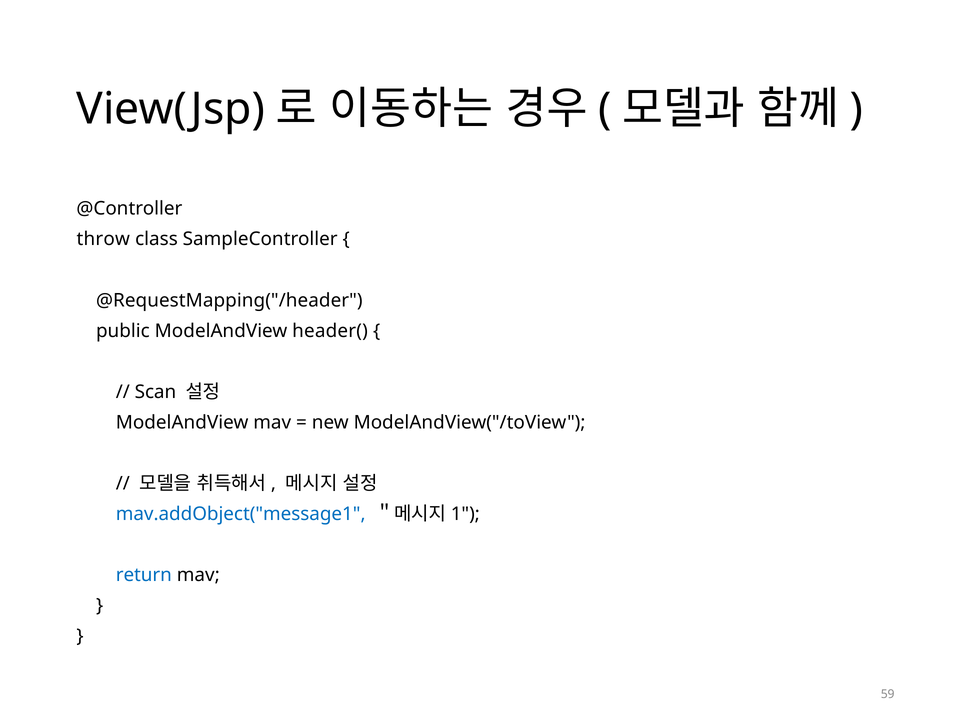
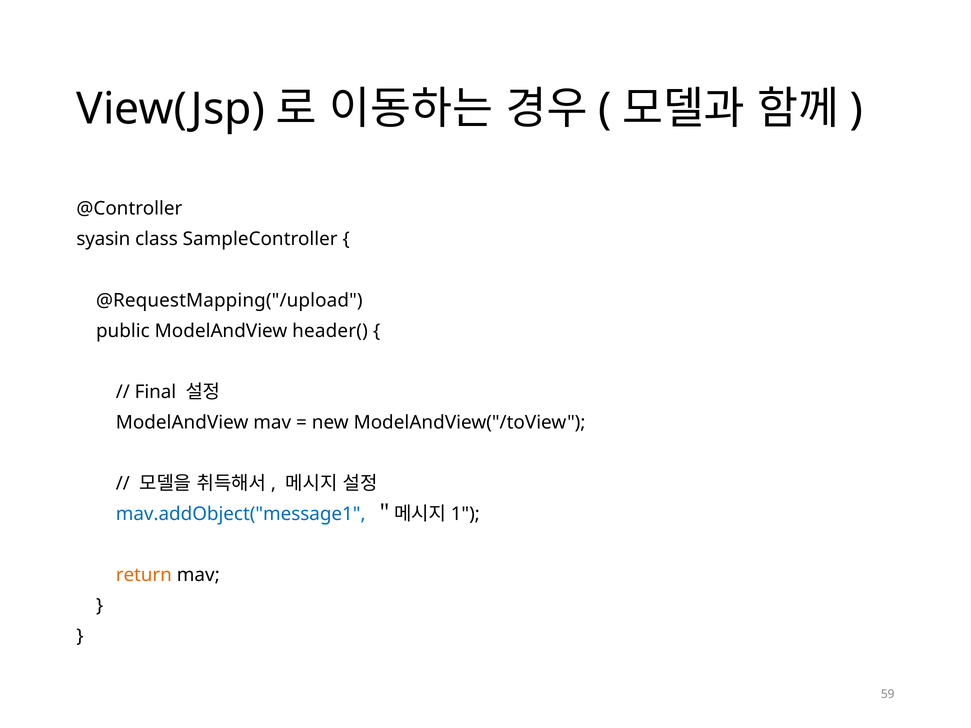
throw: throw -> syasin (103, 239)
@RequestMapping("/header: @RequestMapping("/header -> @RequestMapping("/upload (229, 300)
Scan: Scan -> Final (155, 392)
return colour: blue -> orange (144, 575)
